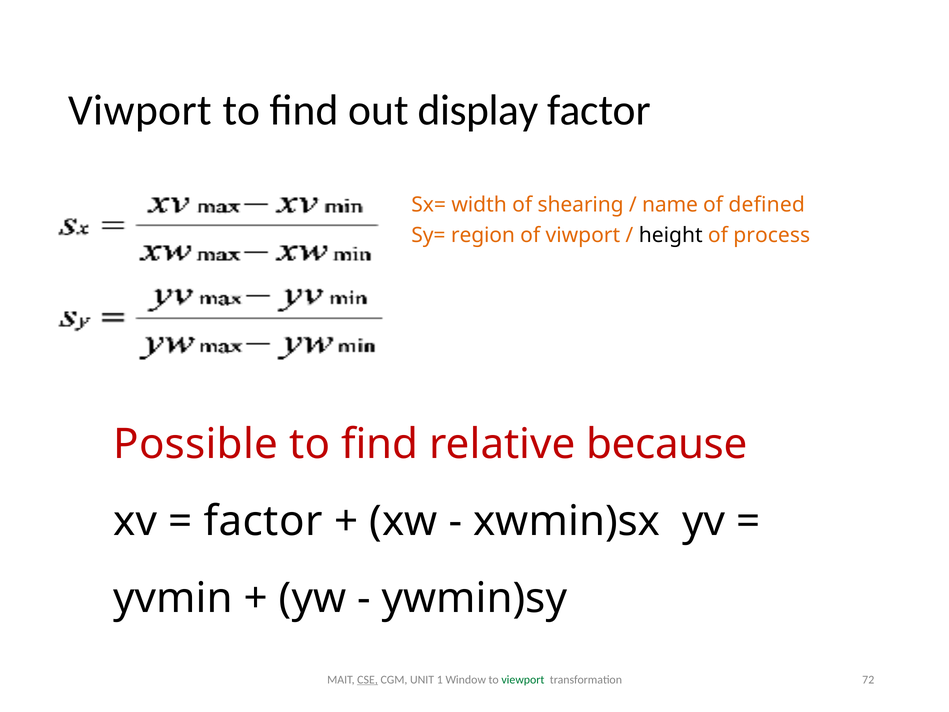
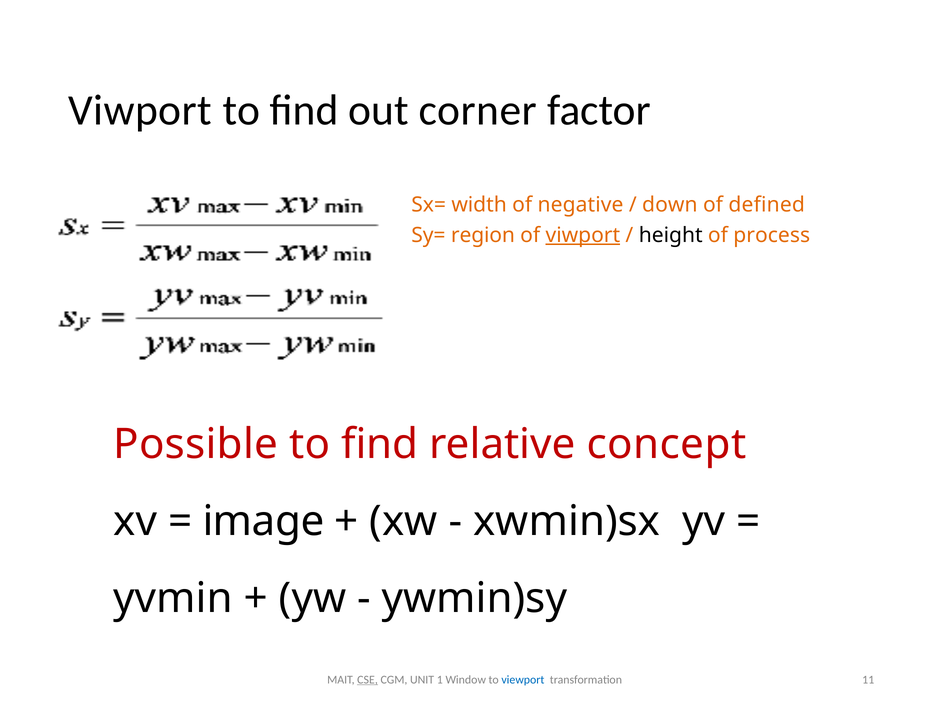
display: display -> corner (478, 110)
shearing: shearing -> negative (581, 205)
name: name -> down (670, 205)
viwport underline: none -> present (583, 235)
because: because -> concept (666, 444)
factor: factor -> image (264, 521)
viewport colour: green -> blue (523, 679)
72: 72 -> 11 (868, 679)
